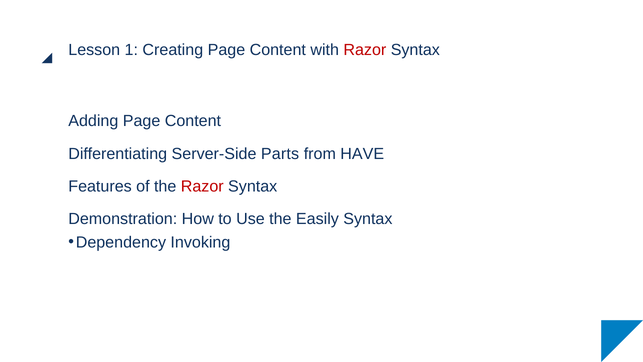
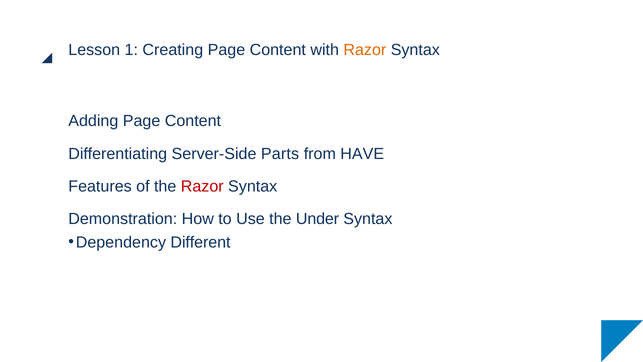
Razor colour: red -> orange (365, 50)
Easily: Easily -> Under (318, 219)
Invoking: Invoking -> Different (200, 242)
